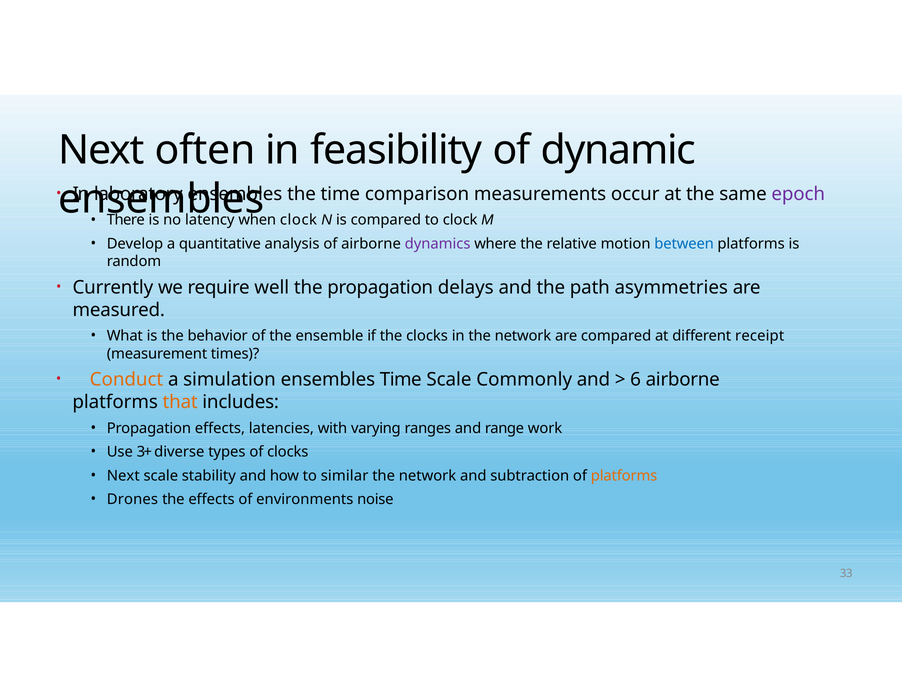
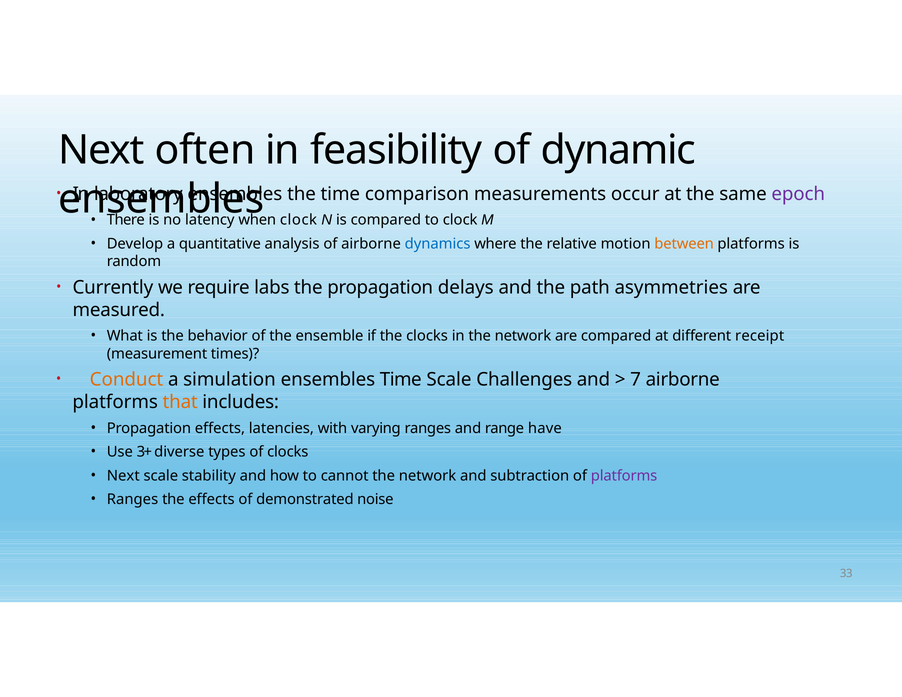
dynamics colour: purple -> blue (438, 244)
between colour: blue -> orange (684, 244)
well: well -> labs (272, 287)
Commonly: Commonly -> Challenges (524, 380)
6: 6 -> 7 (636, 380)
work: work -> have (545, 428)
similar: similar -> cannot (345, 476)
platforms colour: orange -> purple (624, 476)
Drones: Drones -> Ranges (133, 499)
environments: environments -> demonstrated (305, 499)
